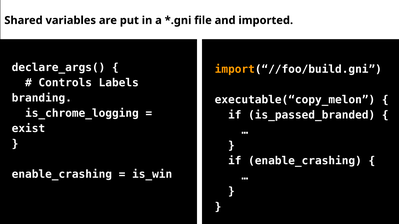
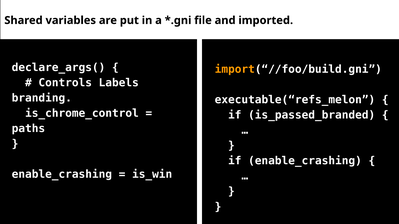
executable(“copy_melon: executable(“copy_melon -> executable(“refs_melon (295, 100)
is_chrome_logging: is_chrome_logging -> is_chrome_control (82, 113)
exist: exist -> paths (28, 129)
